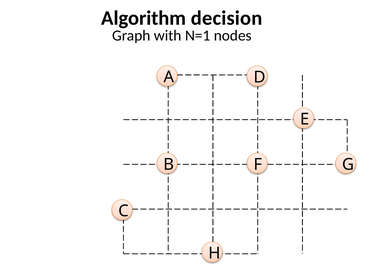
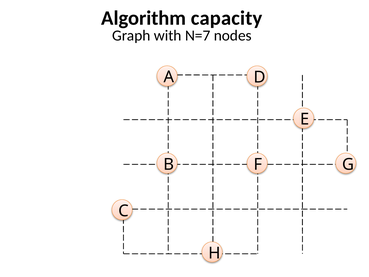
decision: decision -> capacity (227, 18)
N=1: N=1 -> N=7 (198, 36)
